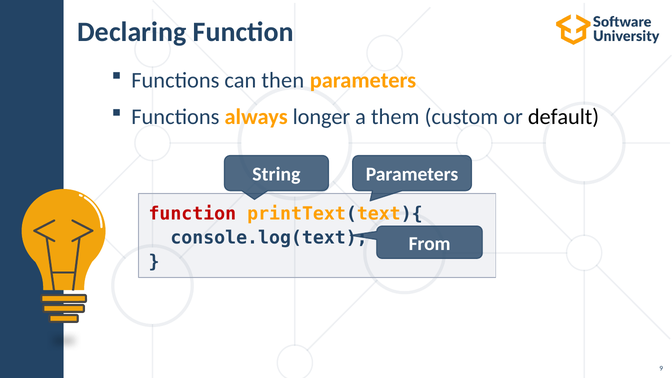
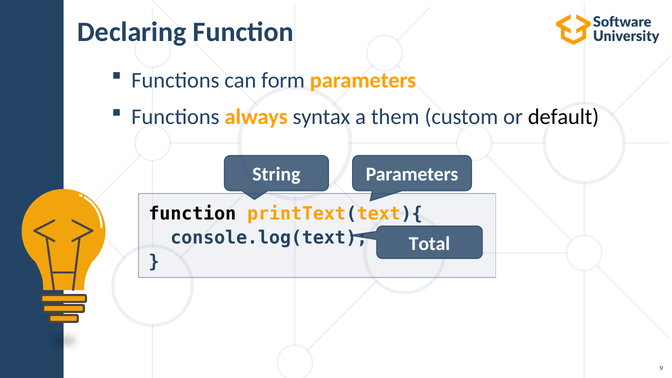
then: then -> form (283, 80)
longer: longer -> syntax (322, 117)
function colour: red -> black (192, 214)
From: From -> Total (429, 244)
